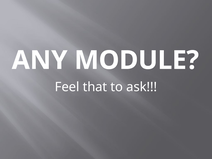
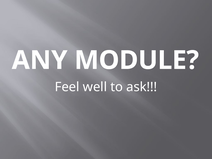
that: that -> well (95, 87)
